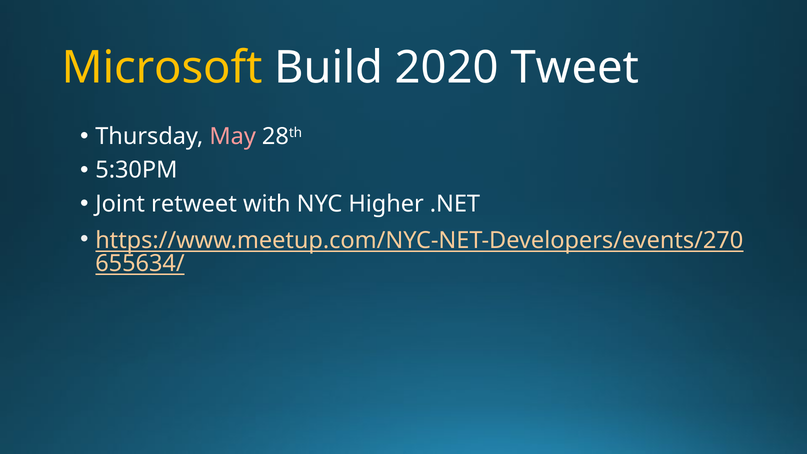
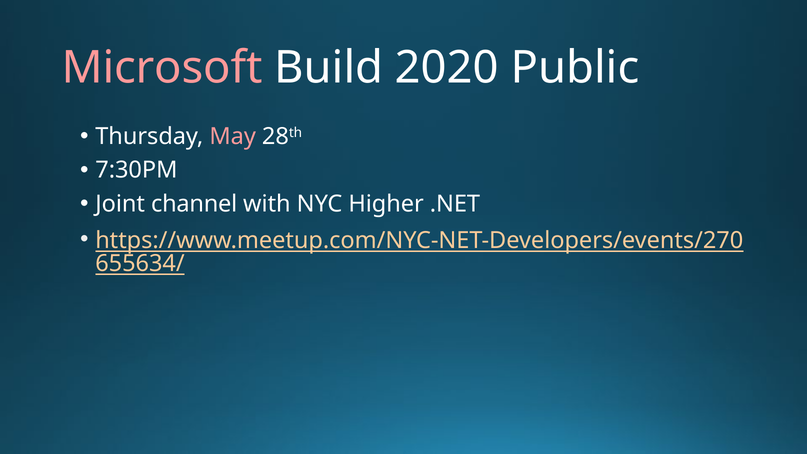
Microsoft colour: yellow -> pink (162, 68)
Tweet: Tweet -> Public (575, 68)
5:30PM: 5:30PM -> 7:30PM (136, 170)
retweet: retweet -> channel (194, 204)
